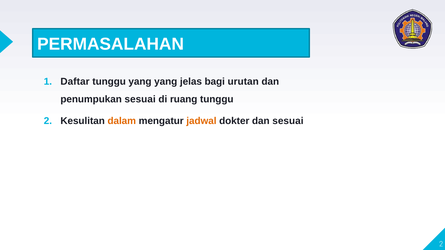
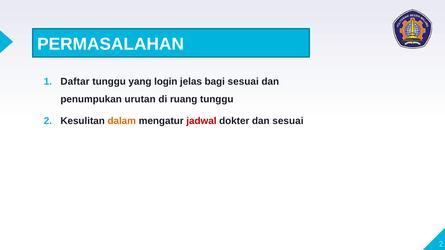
yang yang: yang -> login (166, 82)
bagi urutan: urutan -> sesuai (243, 82)
penumpukan sesuai: sesuai -> urutan (140, 100)
jadwal colour: orange -> red (201, 121)
